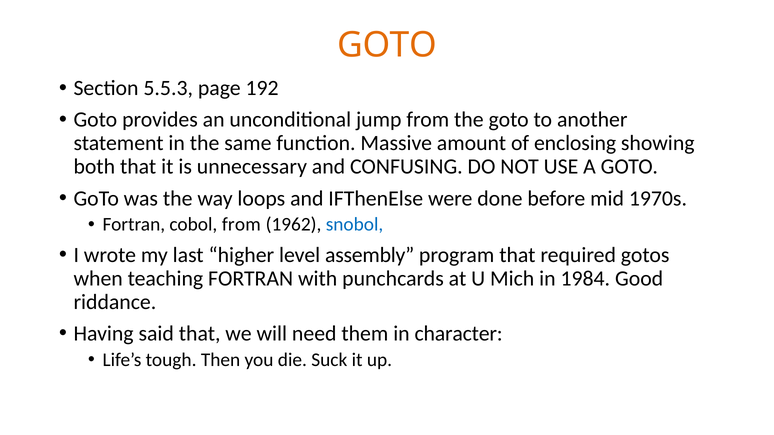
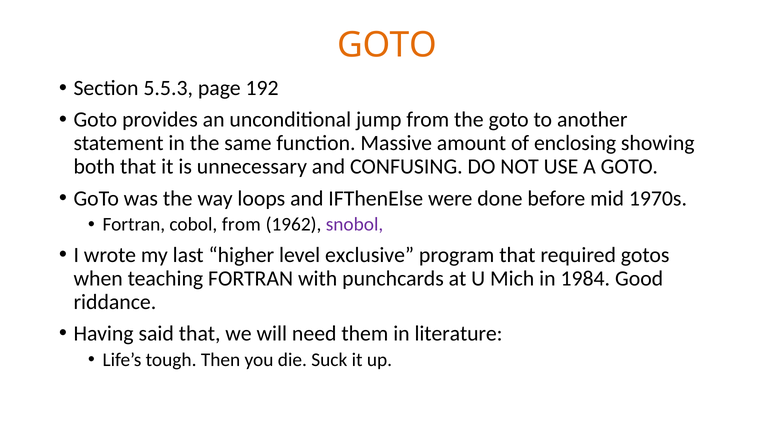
snobol colour: blue -> purple (355, 225)
assembly: assembly -> exclusive (370, 255)
character: character -> literature (459, 334)
